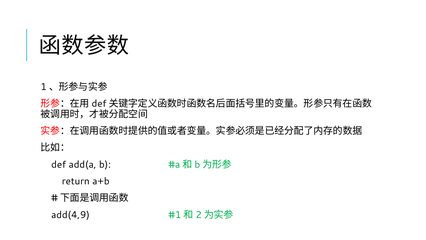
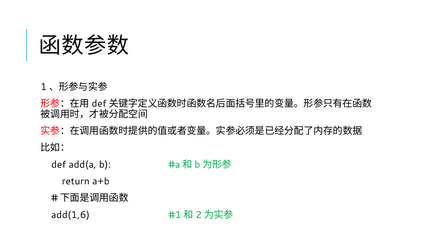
add(4,9: add(4,9 -> add(1,6 (70, 215)
